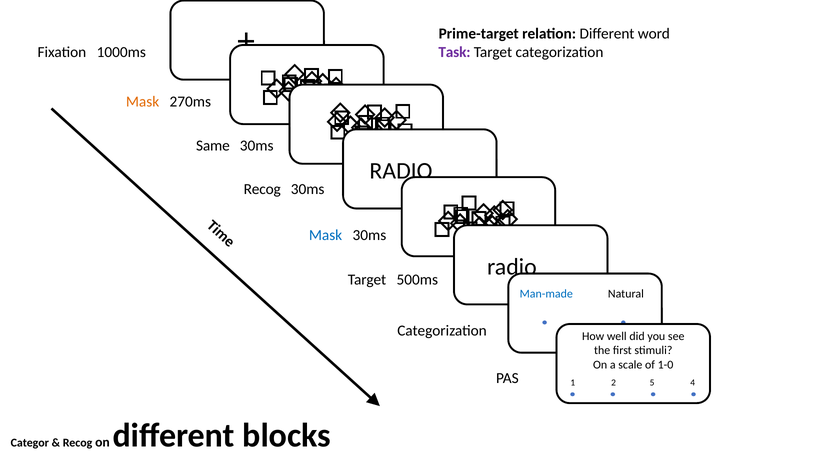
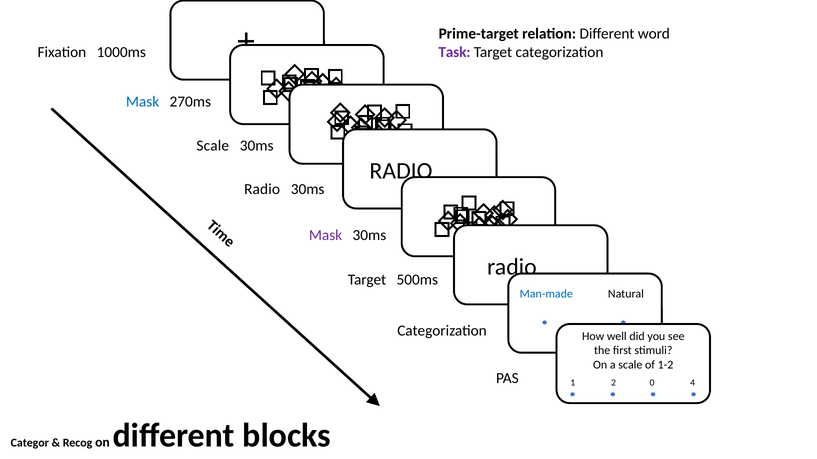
Mask colour: orange -> blue (143, 102)
Same: Same -> Scale (213, 146)
Recog: Recog -> Radio (262, 190)
Mask colour: blue -> purple (326, 235)
1-0: 1-0 -> 1-2 (666, 365)
5: 5 -> 0 (652, 383)
